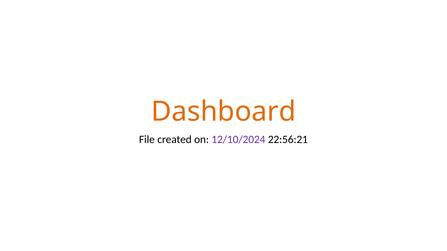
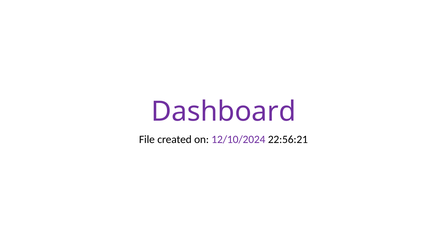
Dashboard colour: orange -> purple (224, 112)
